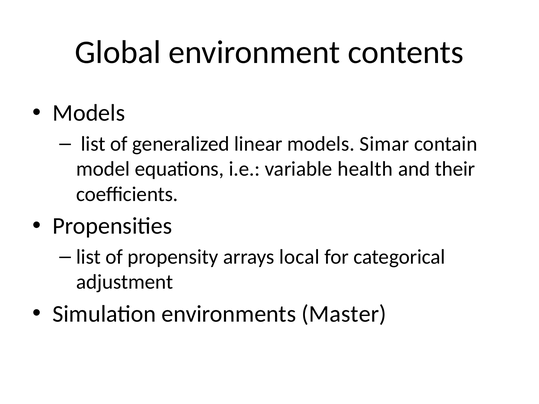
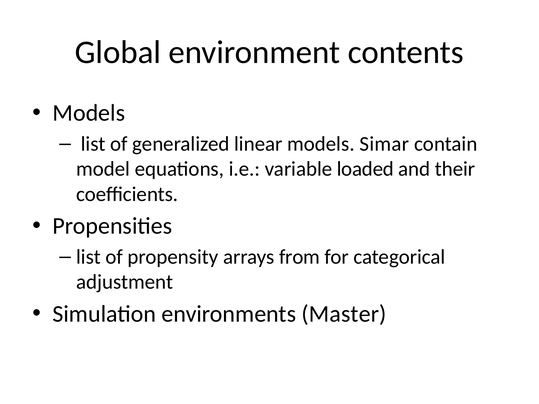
health: health -> loaded (365, 169)
local: local -> from (300, 257)
